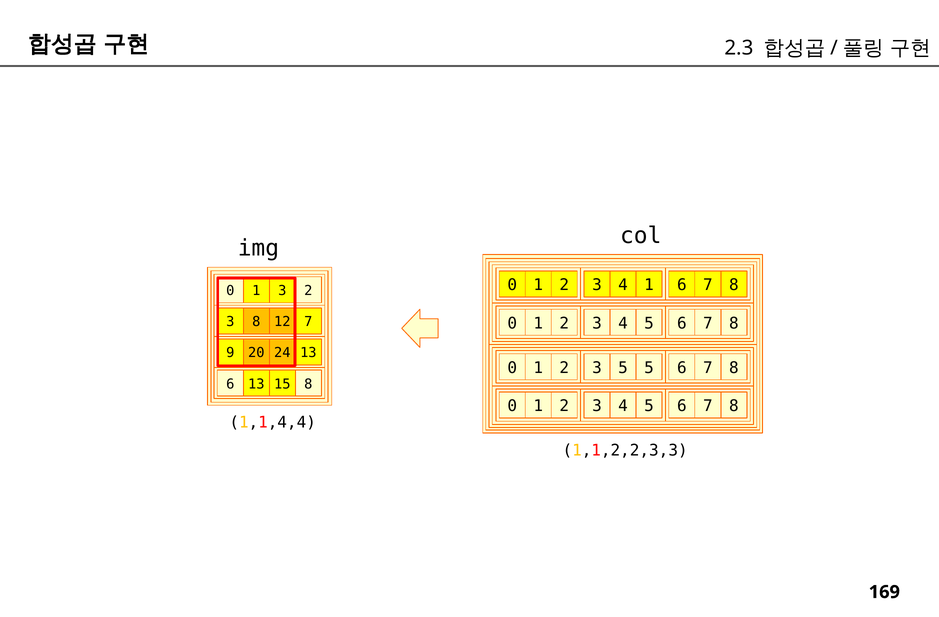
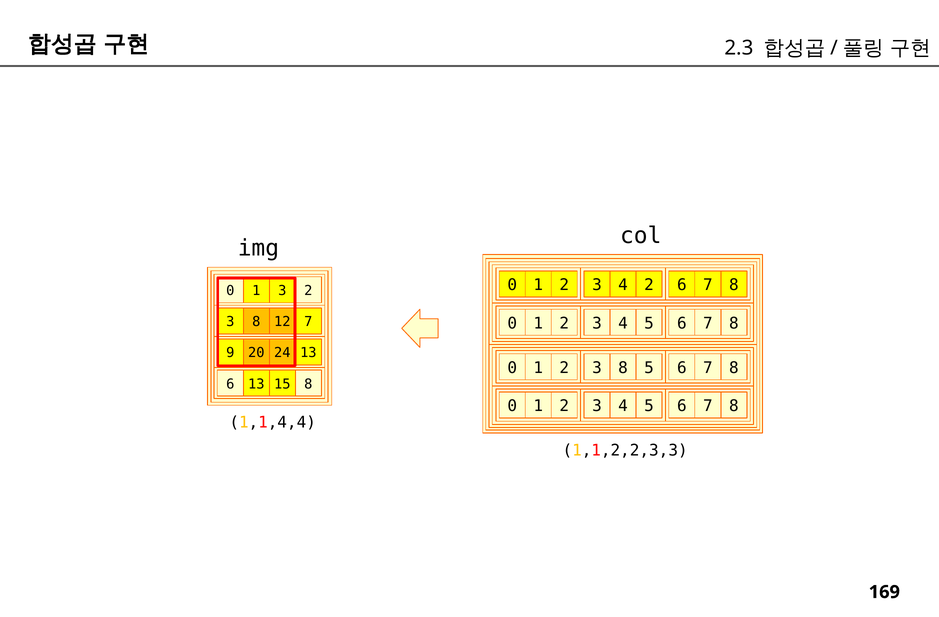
4 1: 1 -> 2 (649, 285)
1 2 3 5: 5 -> 8 (623, 368)
